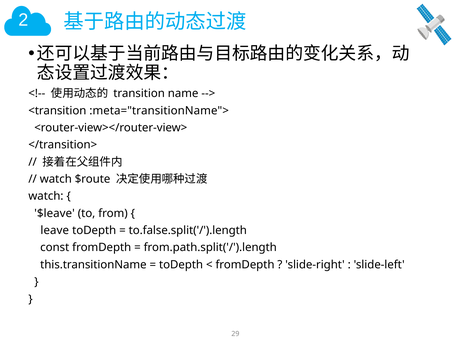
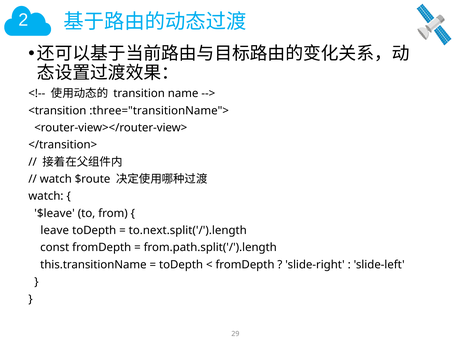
:meta="transitionName">: :meta="transitionName"> -> :three="transitionName"> (159, 110)
to.false.split('/').length: to.false.split('/').length -> to.next.split('/').length (188, 230)
